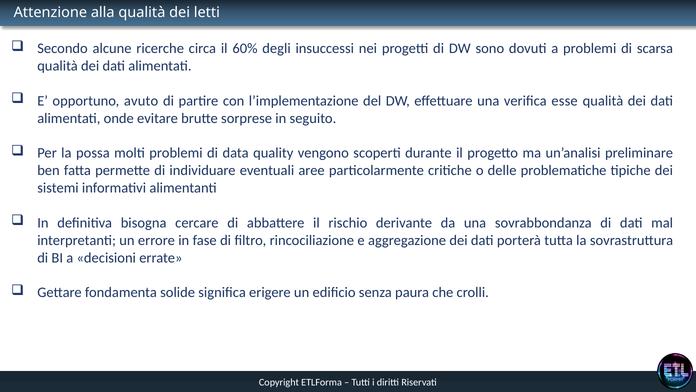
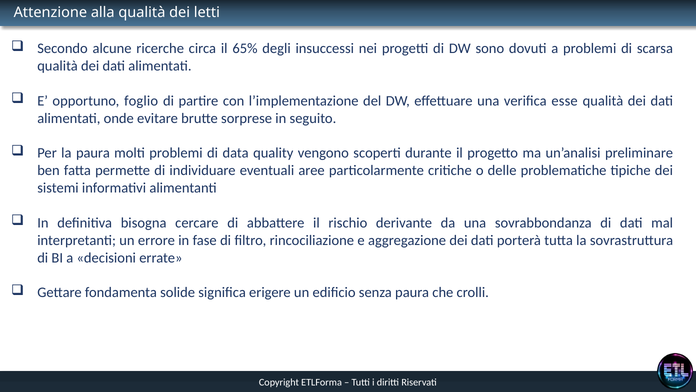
60%: 60% -> 65% (245, 49)
avuto: avuto -> foglio (141, 101)
la possa: possa -> paura (93, 153)
